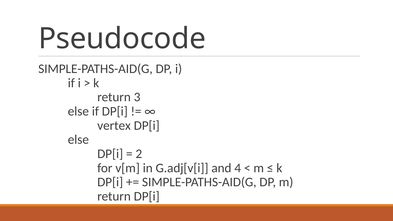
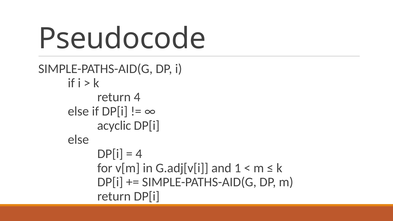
return 3: 3 -> 4 (137, 97)
vertex: vertex -> acyclic (114, 126)
2: 2 -> 4 (139, 154)
4: 4 -> 1 (238, 168)
